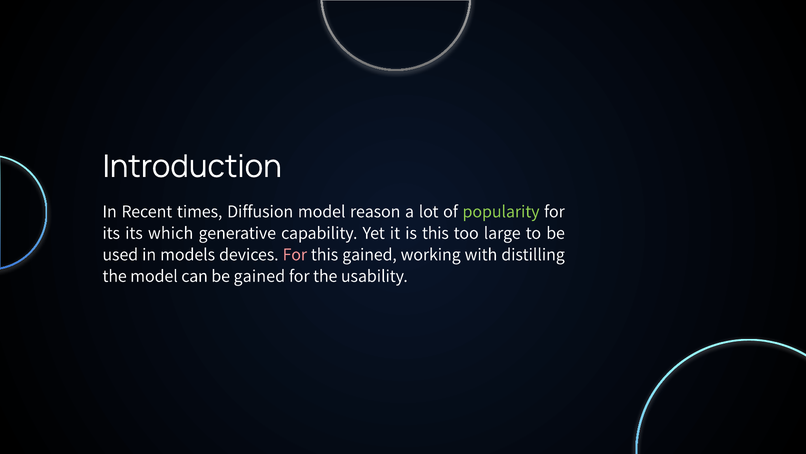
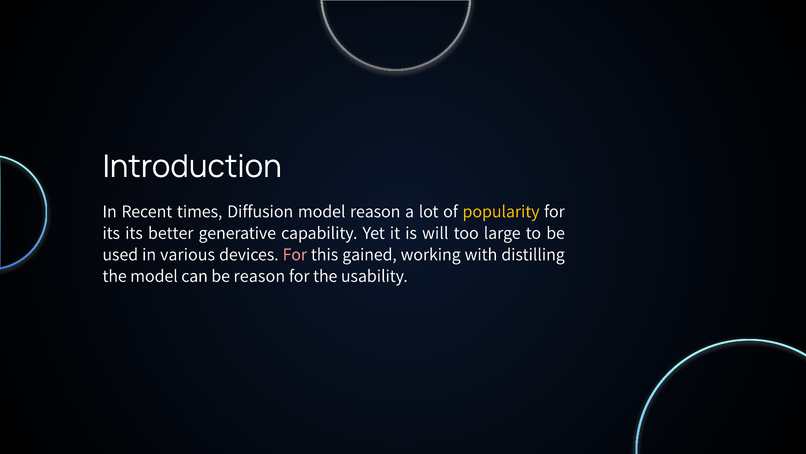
popularity colour: light green -> yellow (501, 211)
which: which -> better (171, 233)
is this: this -> will (435, 233)
models: models -> various (188, 254)
be gained: gained -> reason (259, 276)
